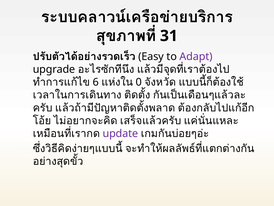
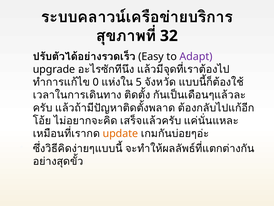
31: 31 -> 32 (169, 36)
6: 6 -> 0 (96, 82)
0: 0 -> 5 (139, 82)
update colour: purple -> orange (120, 133)
